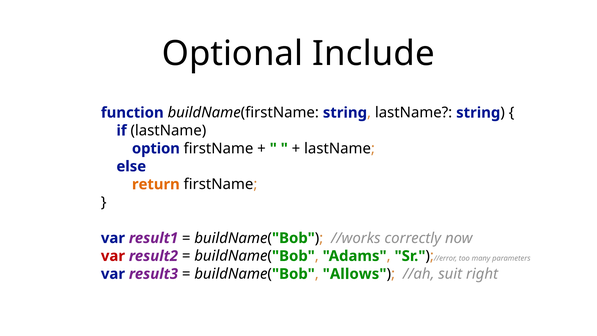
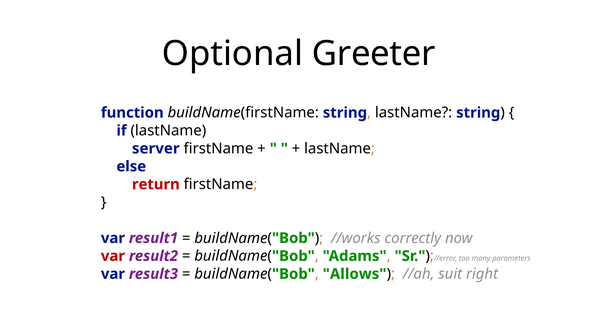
Include: Include -> Greeter (374, 54)
option: option -> server (156, 148)
return colour: orange -> red (156, 184)
